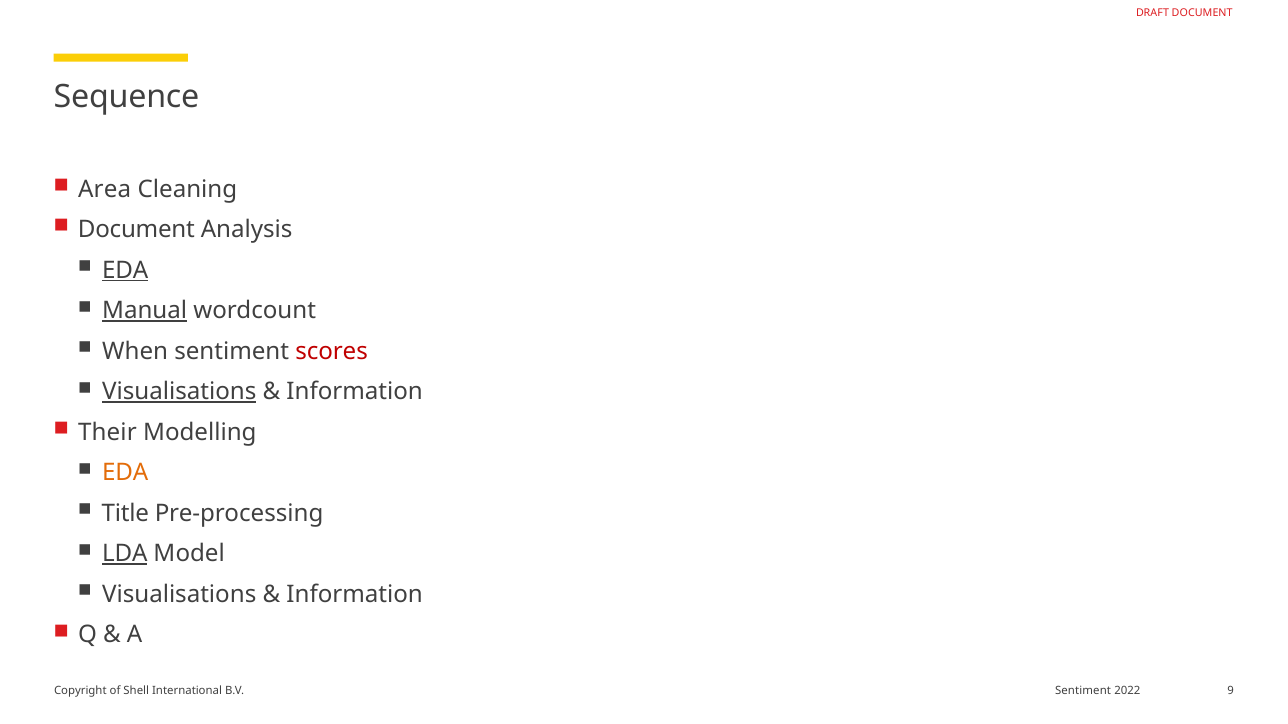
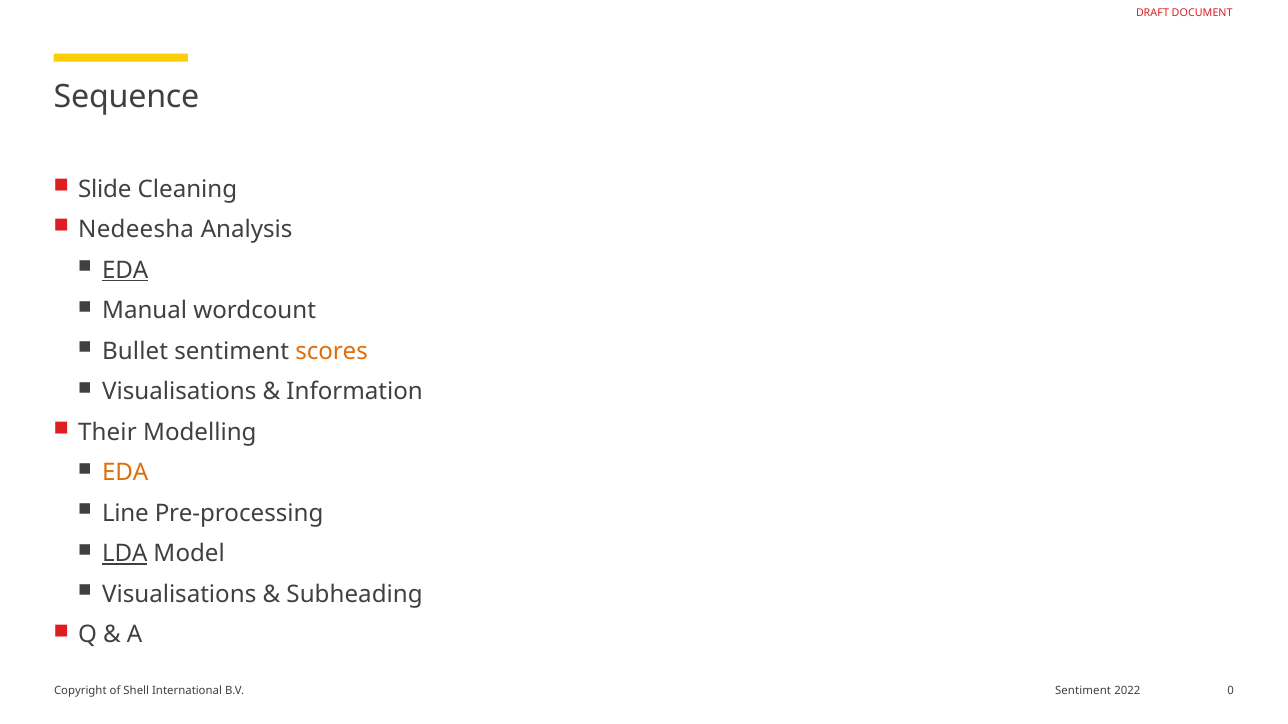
Area: Area -> Slide (105, 189)
Document: Document -> Nedeesha (136, 230)
Manual underline: present -> none (145, 311)
When: When -> Bullet (135, 351)
scores colour: red -> orange (332, 351)
Visualisations underline: present -> none (179, 392)
Title: Title -> Line (125, 514)
Information: Information -> Subheading (355, 595)
9: 9 -> 0 (1231, 691)
